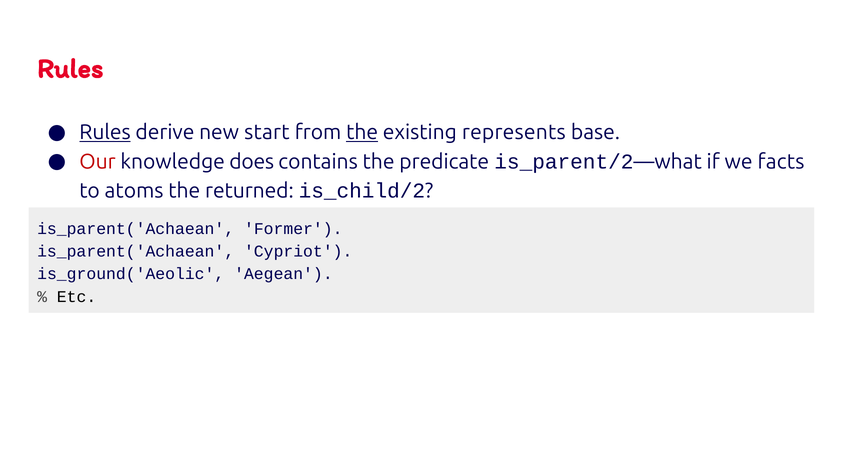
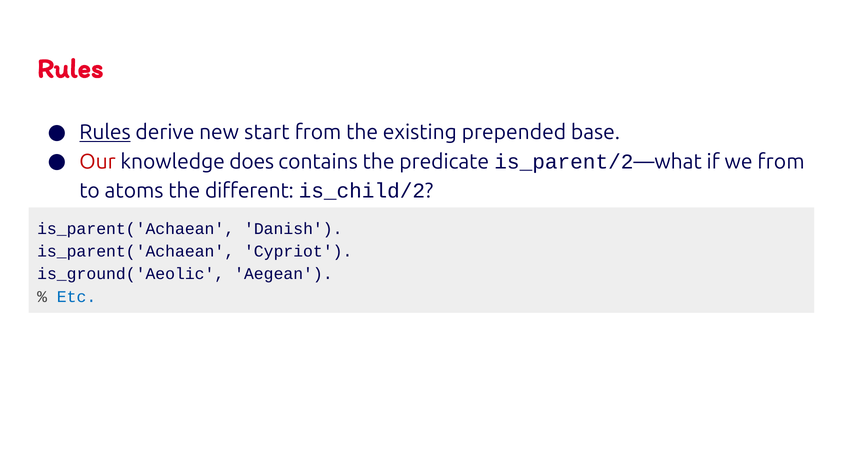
the underline: present -> none (362, 133)
represents: represents -> prepended (514, 133)
we facts: facts -> from (781, 162)
returned: returned -> different (249, 191)
Former: Former -> Danish (293, 229)
Etc colour: black -> blue (77, 297)
